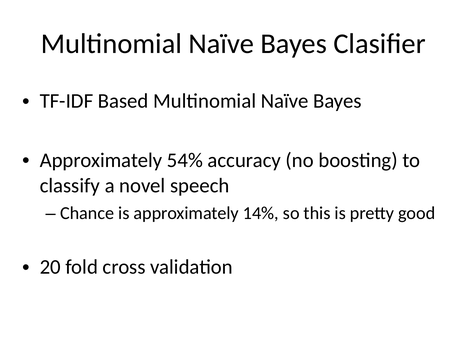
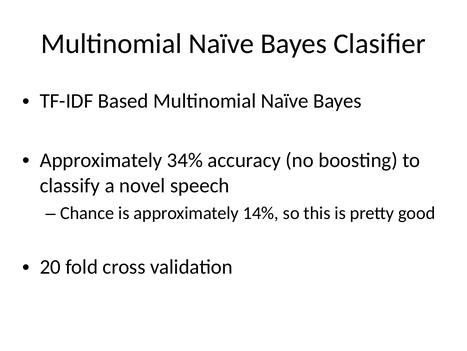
54%: 54% -> 34% (185, 160)
